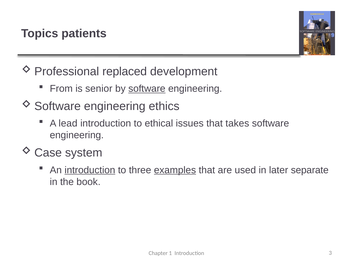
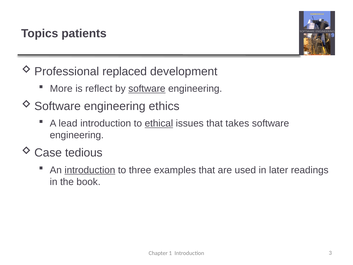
From: From -> More (61, 89)
senior: senior -> reflect (99, 89)
ethical underline: none -> present (159, 123)
system: system -> tedious (84, 153)
examples underline: present -> none (175, 170)
separate: separate -> readings (310, 170)
